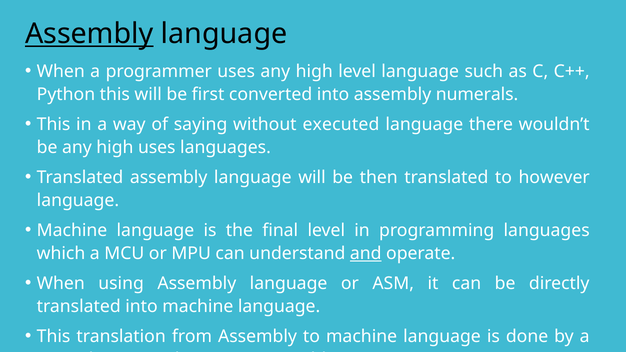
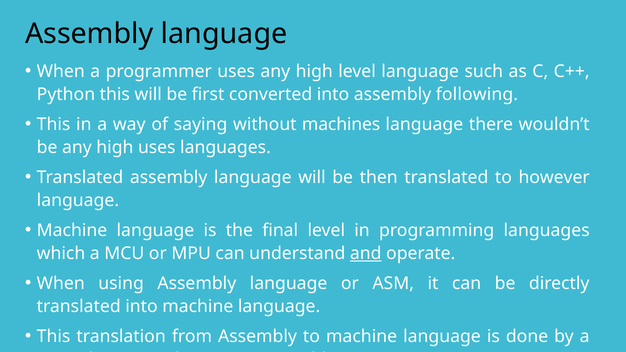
Assembly underline: present -> none (89, 34)
numerals: numerals -> following (477, 95)
executed: executed -> machines (341, 124)
